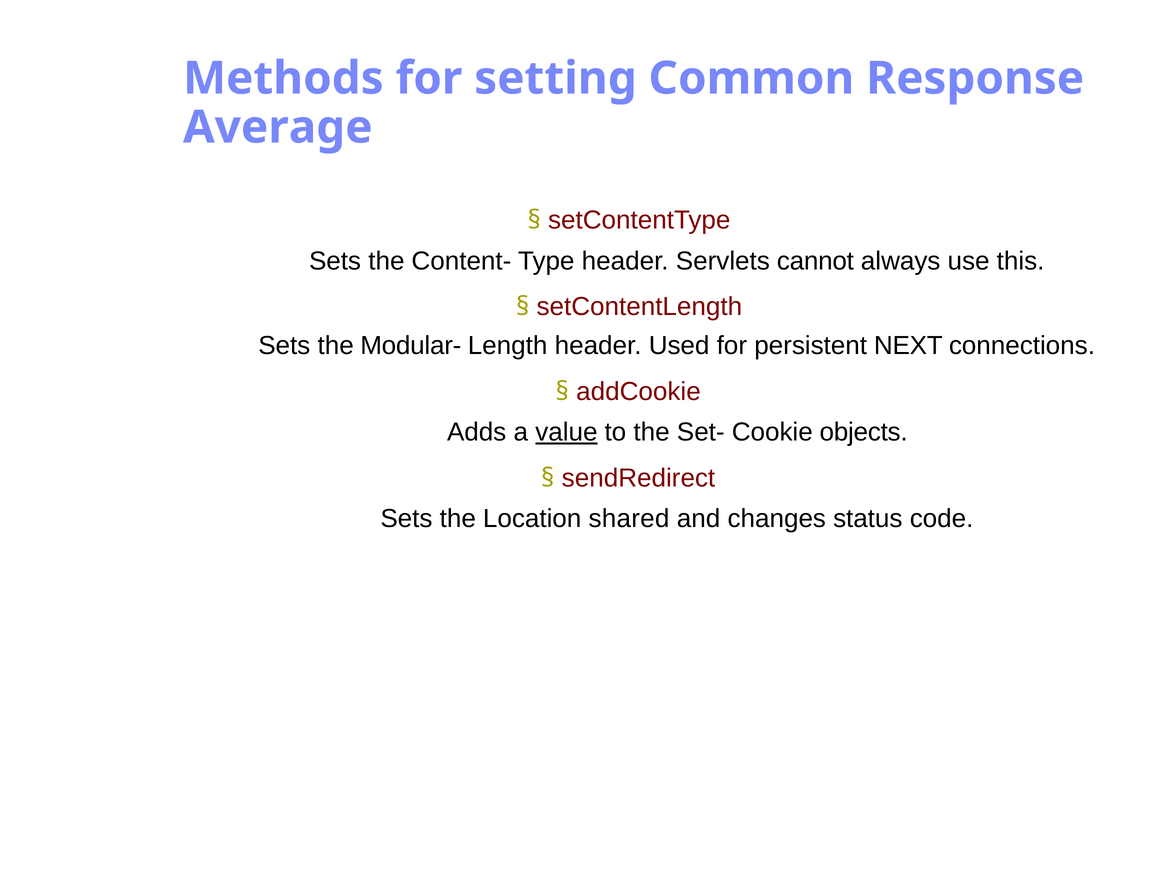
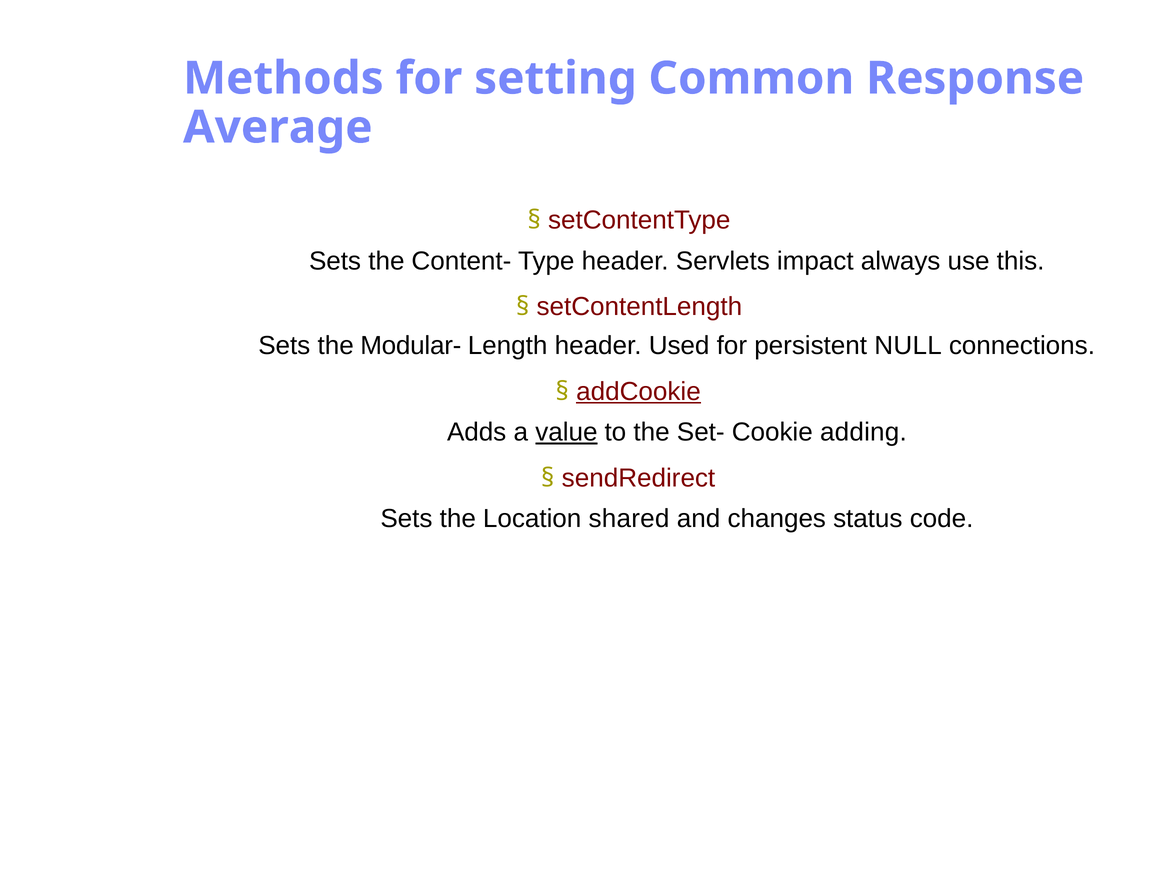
cannot: cannot -> impact (815, 261)
NEXT: NEXT -> NULL (908, 346)
addCookie underline: none -> present (638, 392)
objects: objects -> adding (863, 432)
